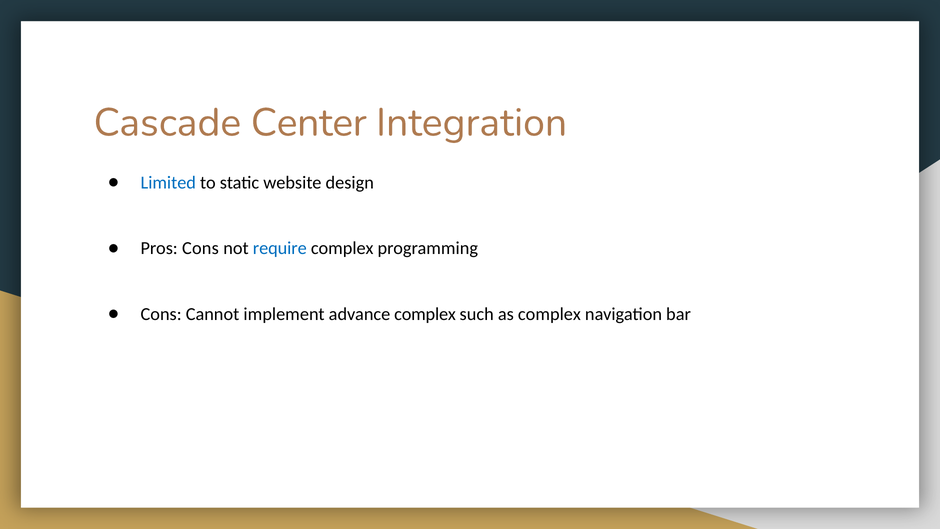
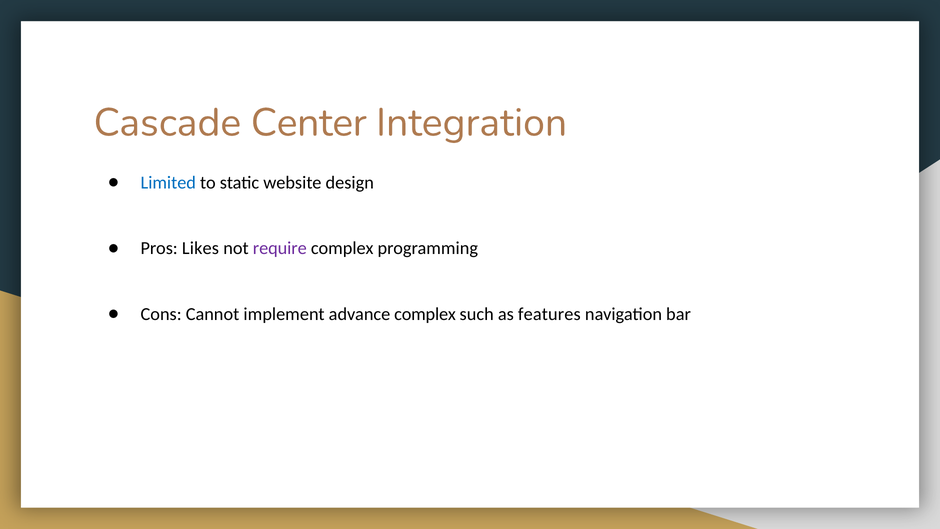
Pros Cons: Cons -> Likes (200, 248)
require colour: blue -> purple (280, 248)
as complex: complex -> features (549, 314)
